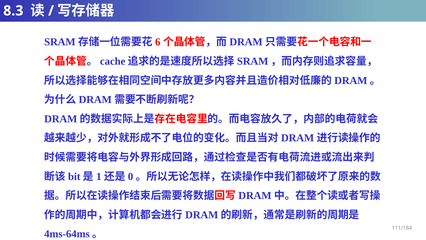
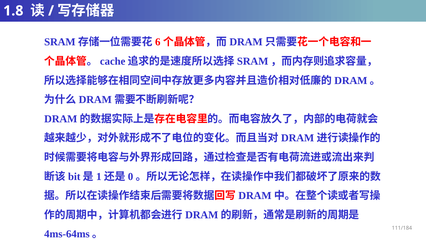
8.3: 8.3 -> 1.8 (13, 11)
